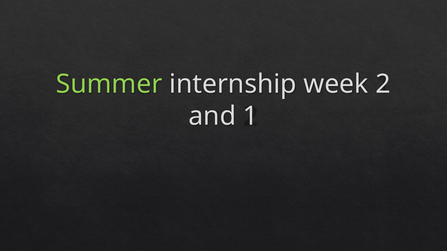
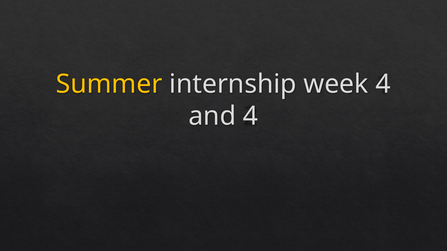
Summer colour: light green -> yellow (109, 84)
week 2: 2 -> 4 (383, 84)
and 1: 1 -> 4 (251, 116)
